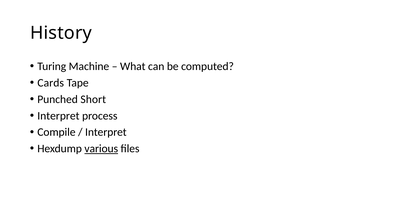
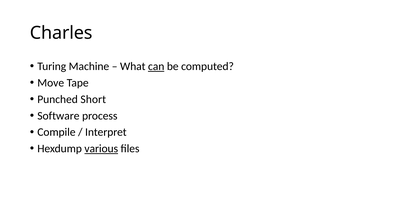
History: History -> Charles (61, 33)
can underline: none -> present (156, 66)
Cards: Cards -> Move (51, 83)
Interpret: Interpret -> Software (58, 116)
